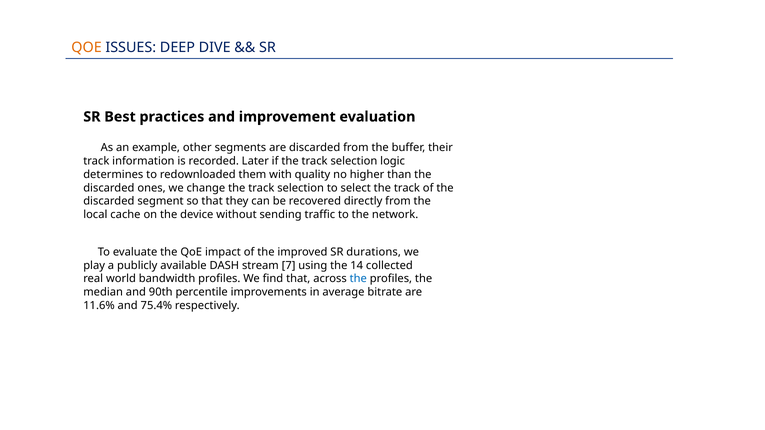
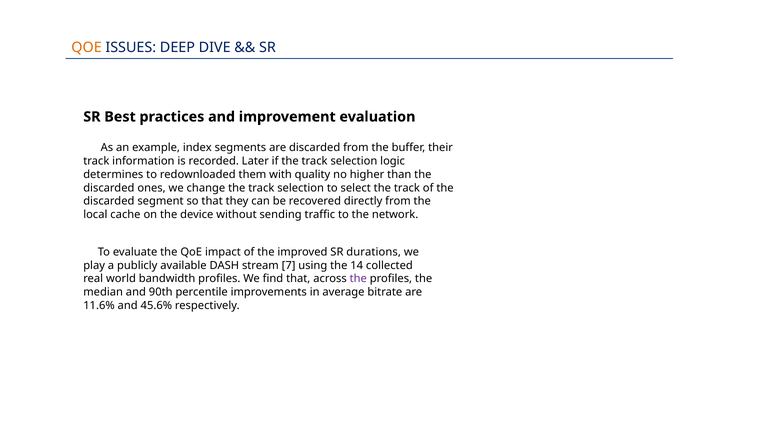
other: other -> index (197, 148)
the colour: blue -> purple (358, 279)
75.4%: 75.4% -> 45.6% (156, 306)
